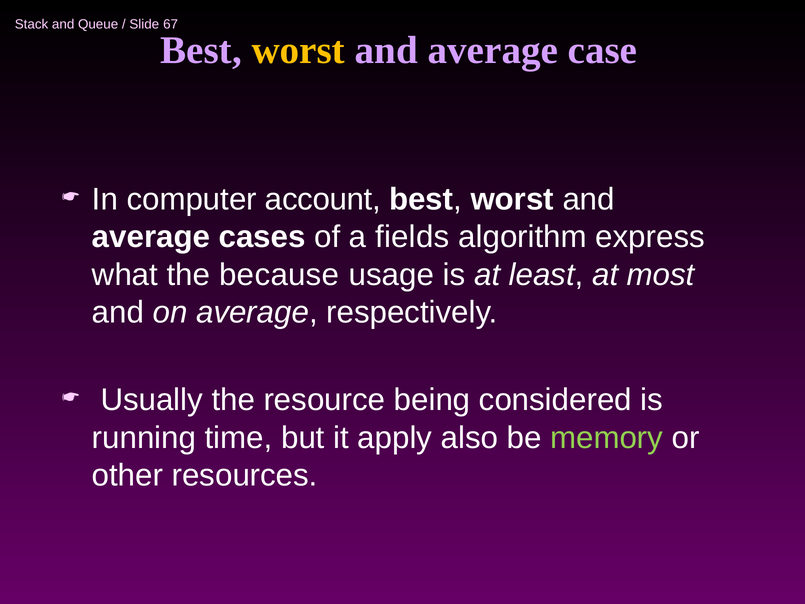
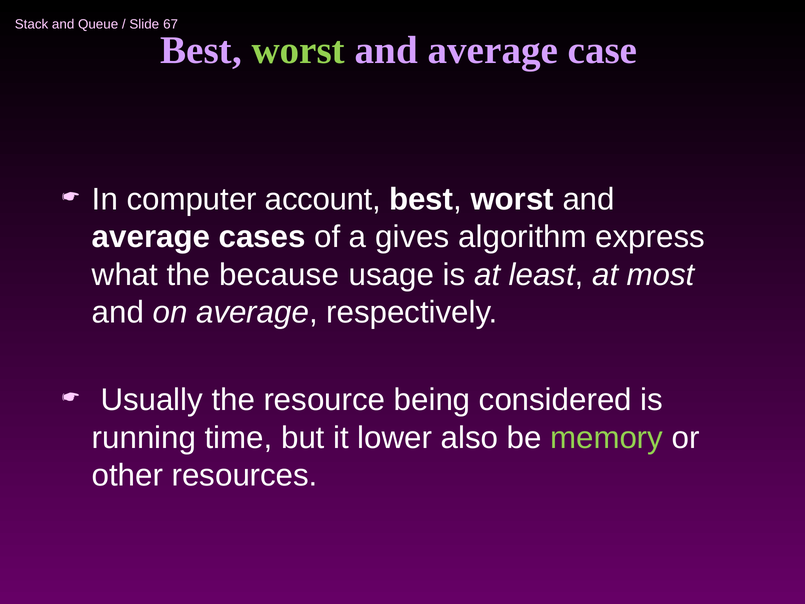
worst colour: yellow -> light green (298, 50)
fields: fields -> gives (412, 237)
apply: apply -> lower (395, 438)
